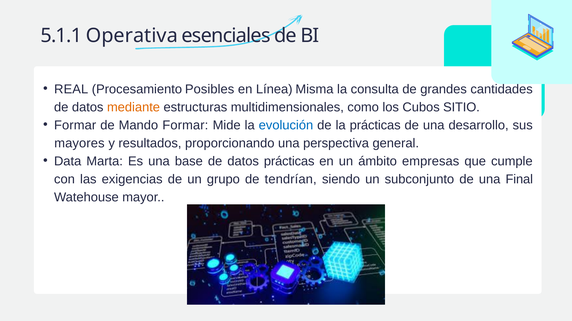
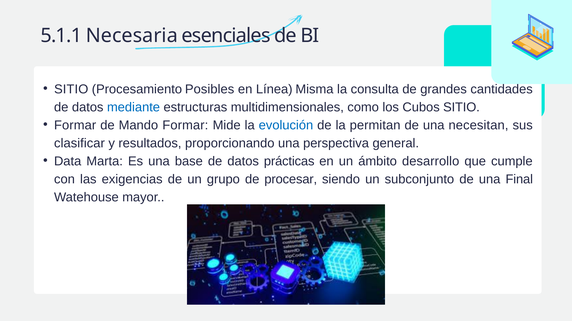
Operativa: Operativa -> Necesaria (132, 36)
REAL: REAL -> SITIO (71, 89)
mediante colour: orange -> blue (134, 107)
la prácticas: prácticas -> permitan (375, 125)
desarrollo: desarrollo -> necesitan (478, 125)
mayores: mayores -> clasificar (79, 143)
empresas: empresas -> desarrollo (431, 161)
tendrían: tendrían -> procesar (291, 180)
